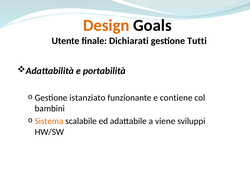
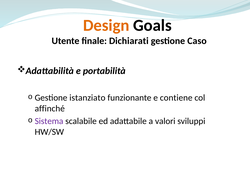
Tutti: Tutti -> Caso (197, 41)
bambini: bambini -> affinché (50, 108)
Sistema colour: orange -> purple (49, 121)
viene: viene -> valori (165, 121)
